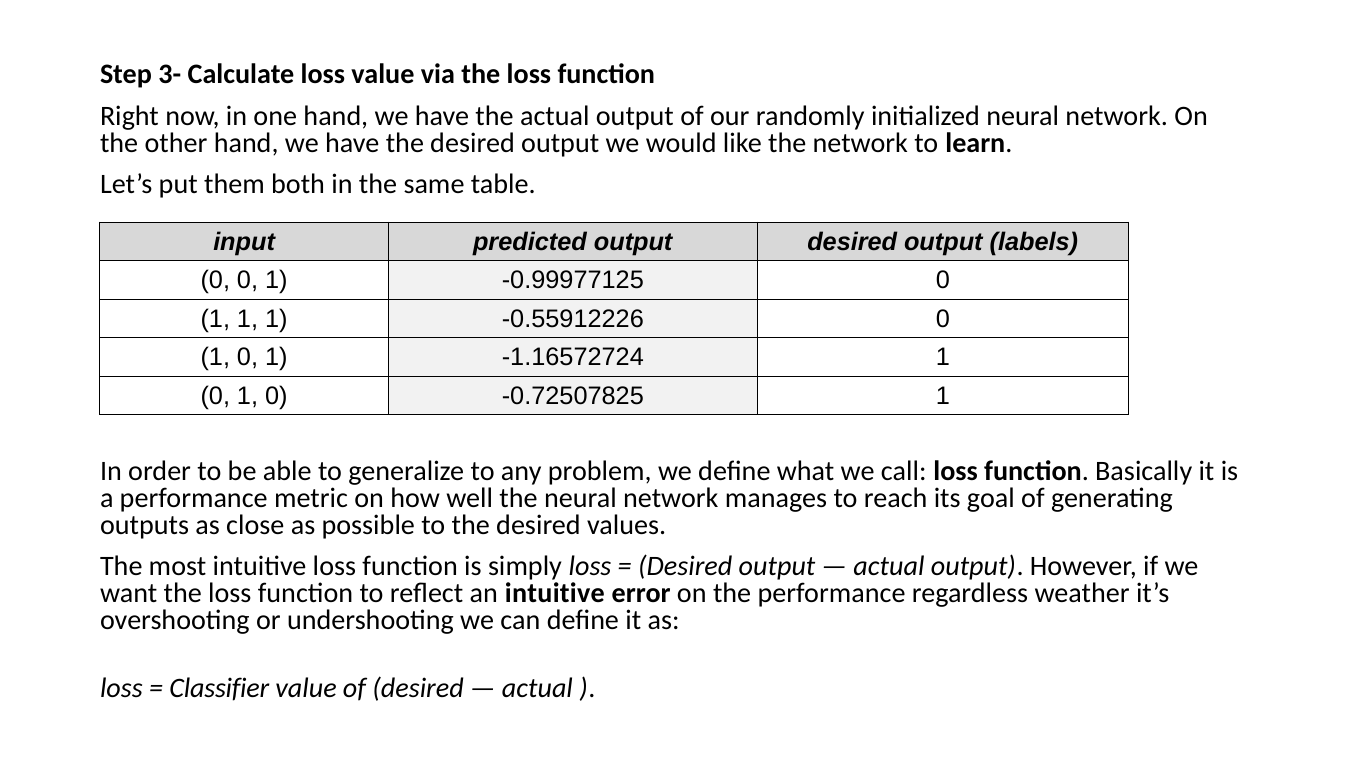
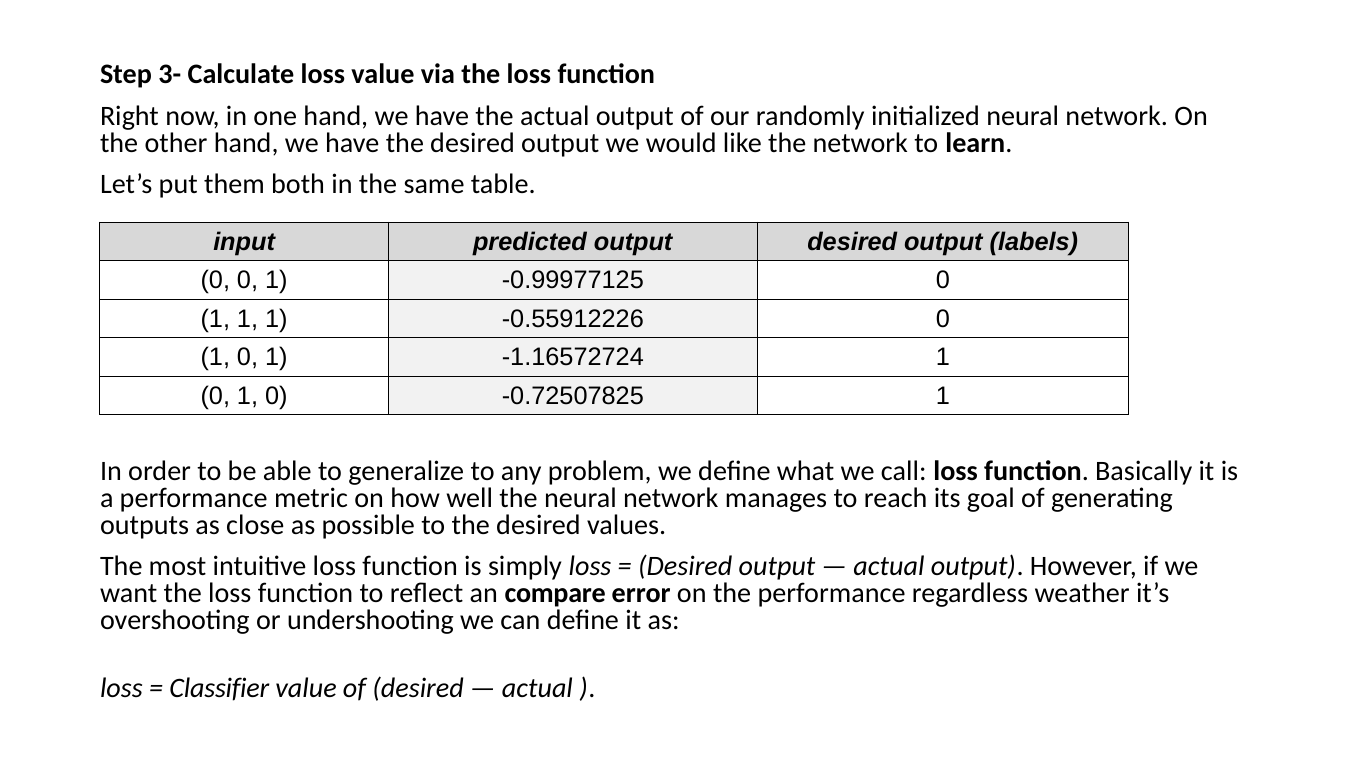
an intuitive: intuitive -> compare (555, 593)
